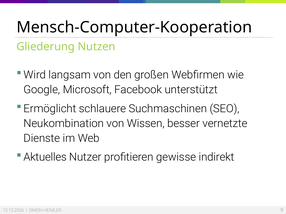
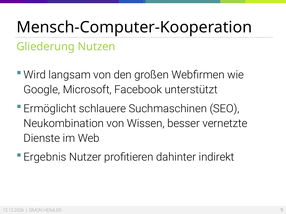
Aktuelles: Aktuelles -> Ergebnis (45, 158)
gewisse: gewisse -> dahinter (176, 158)
